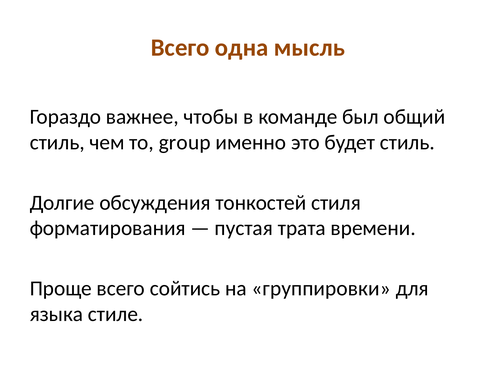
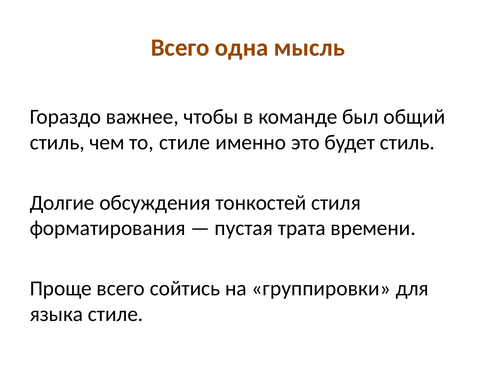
то group: group -> стиле (185, 143)
